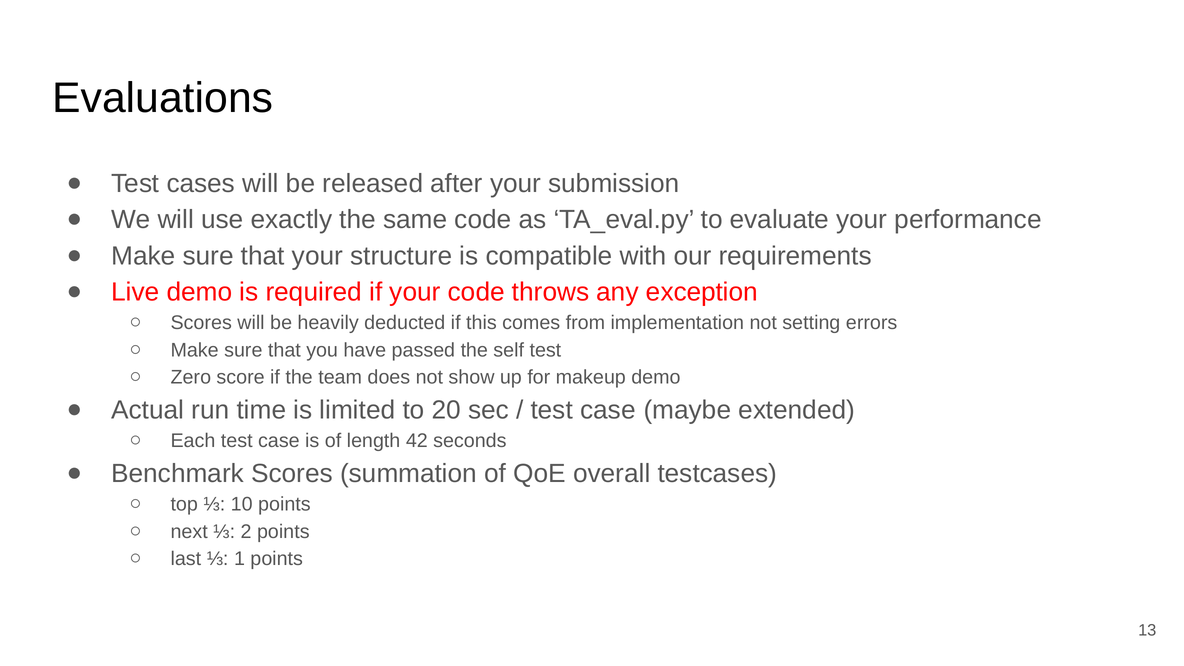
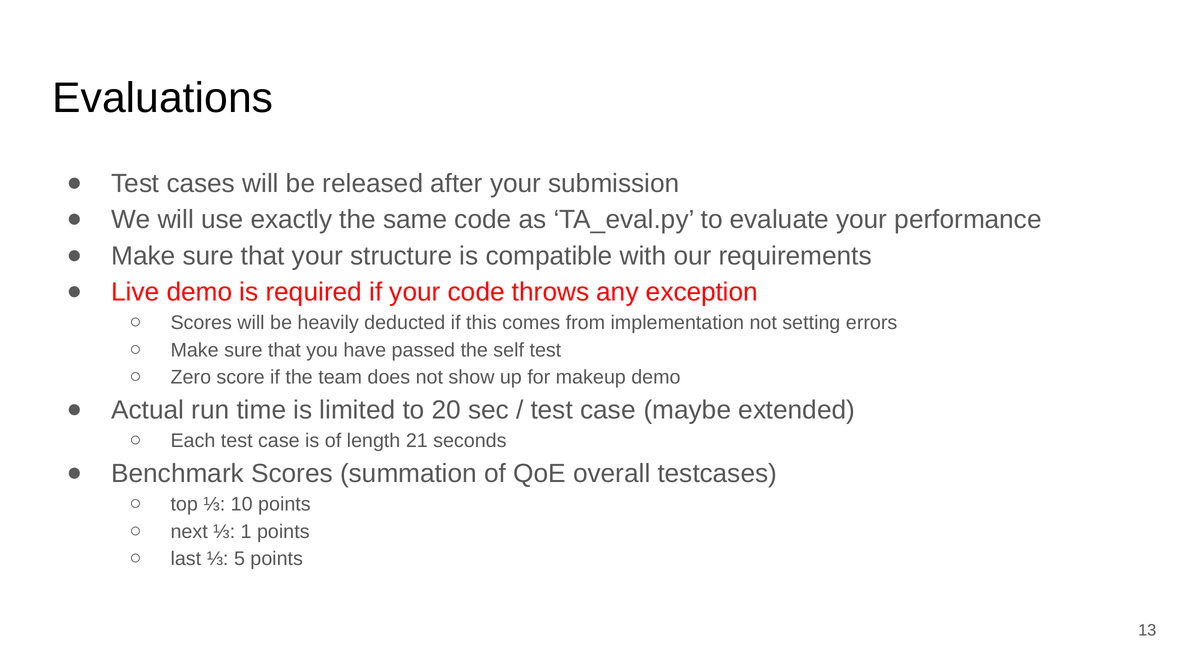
42: 42 -> 21 (417, 441)
2: 2 -> 1 (246, 532)
1: 1 -> 5 (239, 559)
